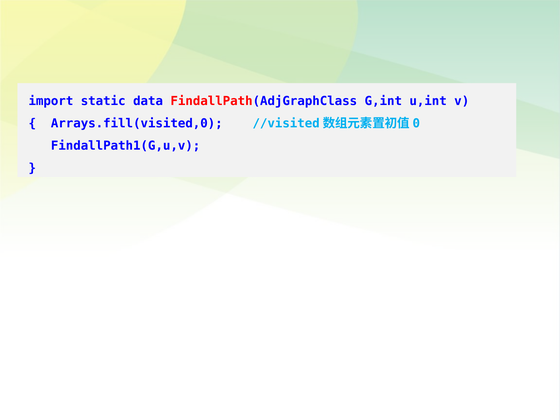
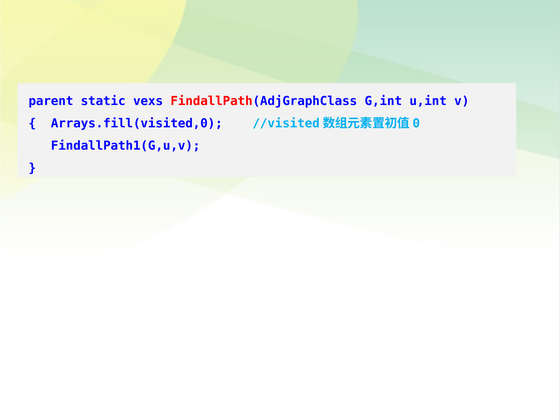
import: import -> parent (51, 101)
data: data -> vexs (148, 101)
